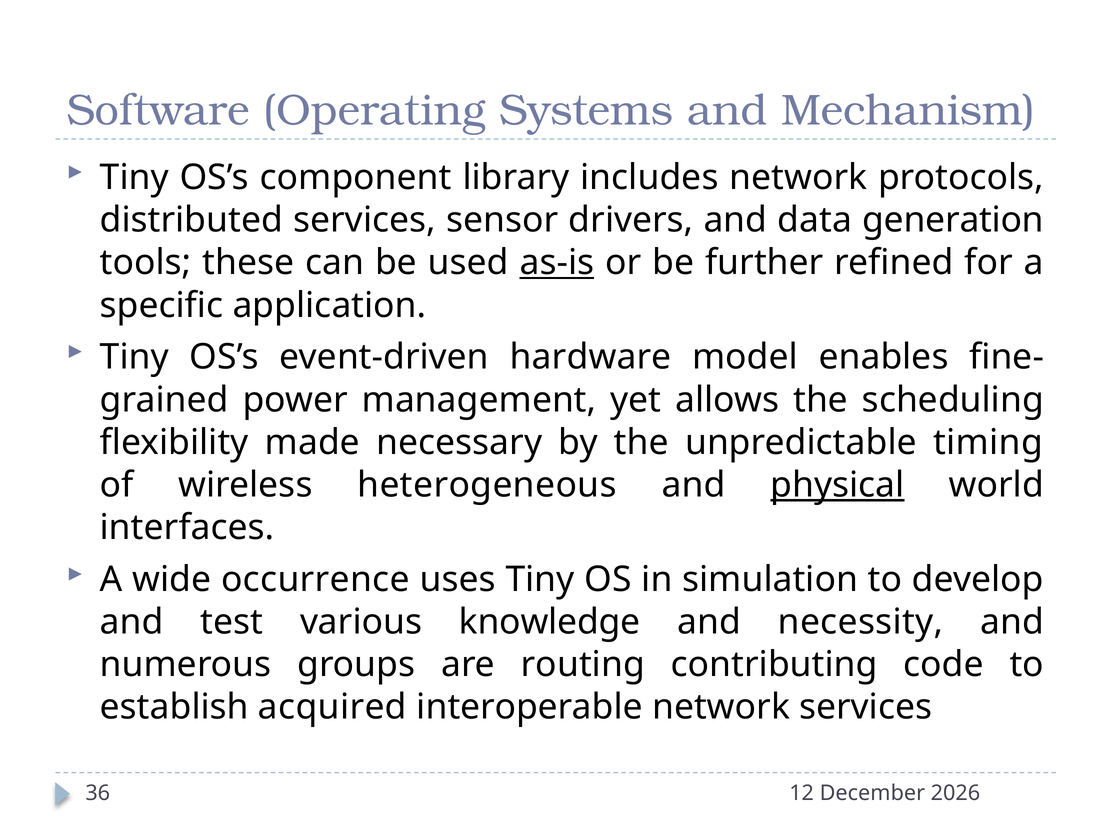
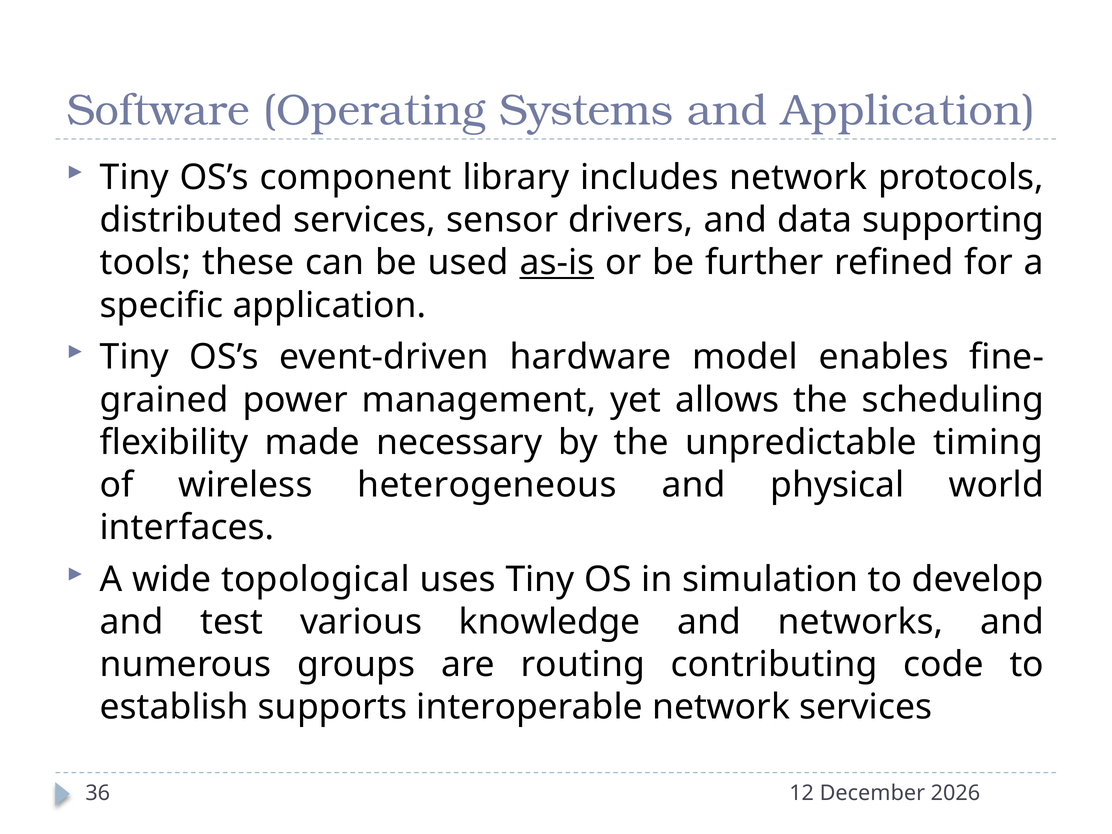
and Mechanism: Mechanism -> Application (908, 111)
generation: generation -> supporting (953, 220)
physical underline: present -> none (837, 485)
occurrence: occurrence -> topological (315, 579)
necessity: necessity -> networks (861, 622)
acquired: acquired -> supports (332, 707)
